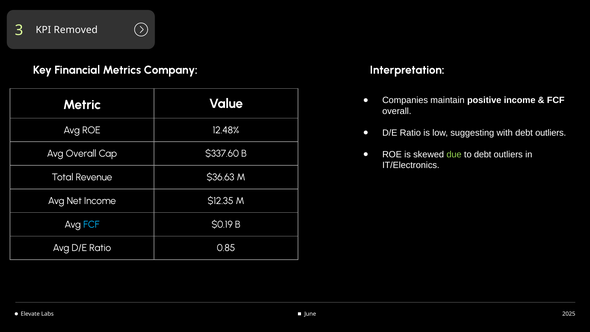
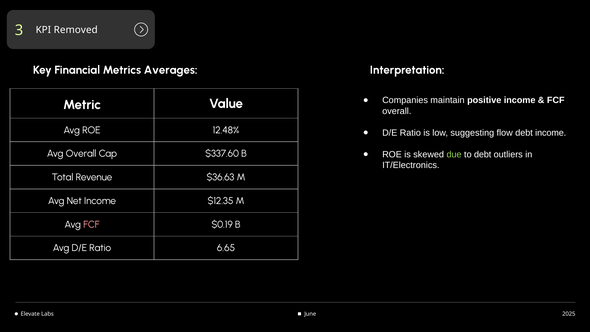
Company: Company -> Averages (171, 70)
with: with -> flow (505, 133)
outliers: outliers -> income (551, 133)
FCF colour: light blue -> pink (91, 224)
0.85: 0.85 -> 6.65 (226, 248)
